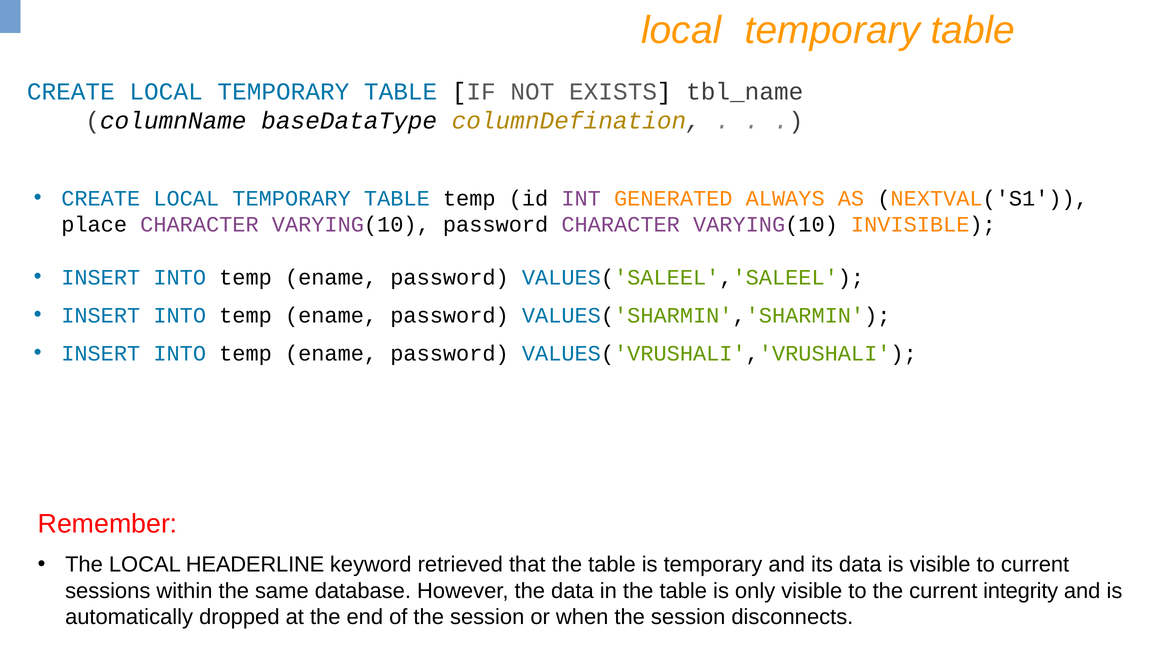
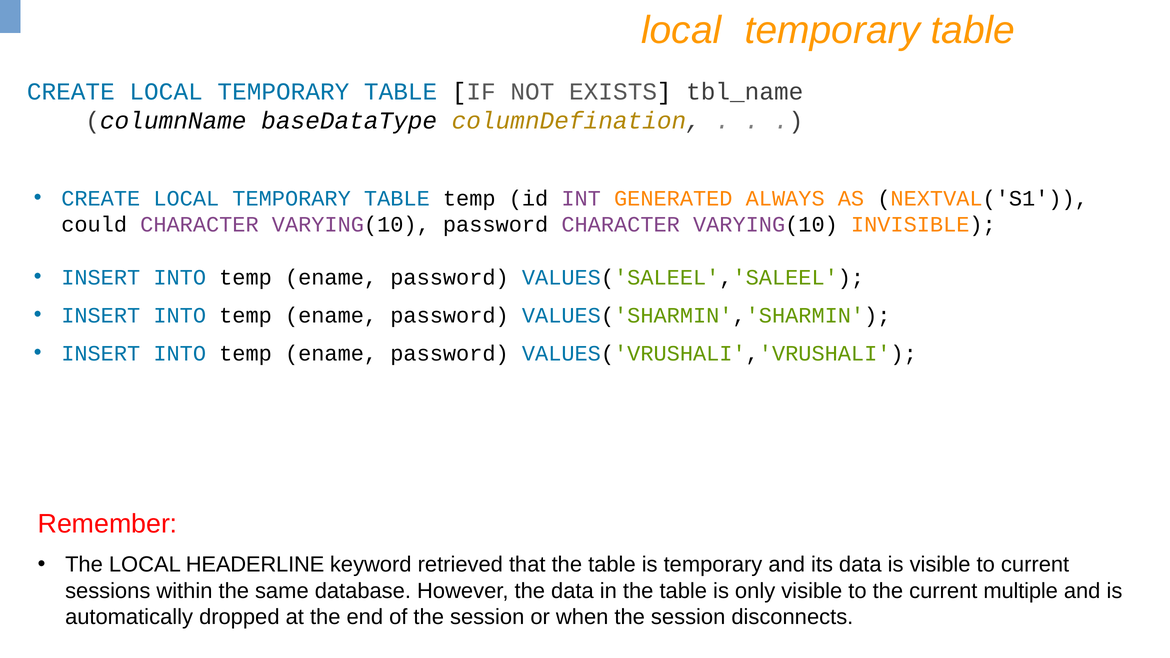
place: place -> could (94, 225)
integrity: integrity -> multiple (1021, 591)
